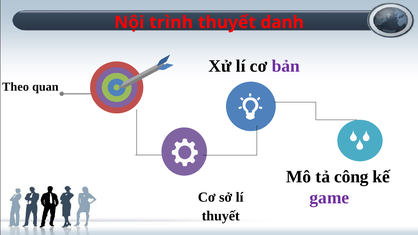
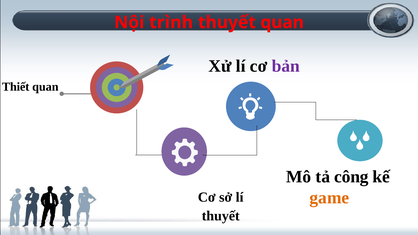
thuyết danh: danh -> quan (282, 22)
Theo: Theo -> Thiết (16, 87)
game colour: purple -> orange (329, 198)
